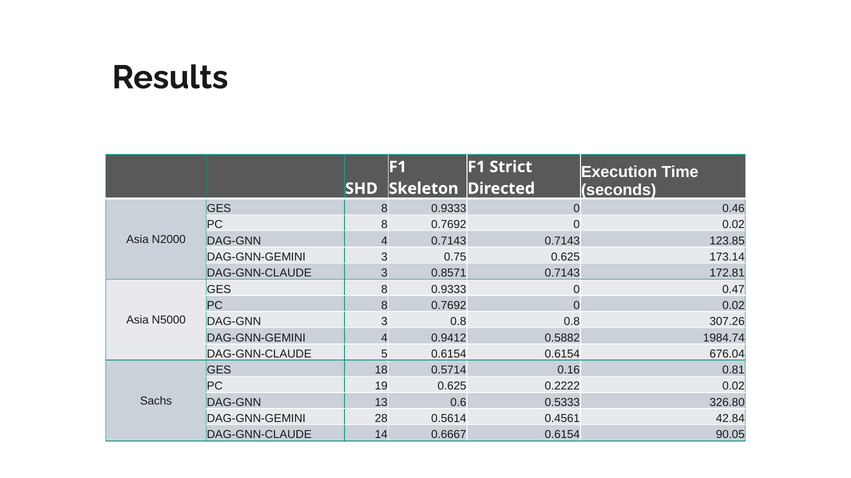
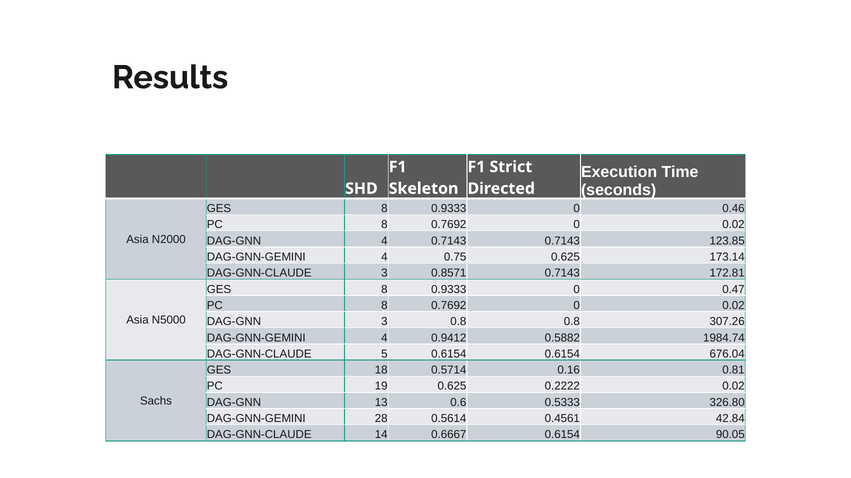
3: 3 -> 4 (384, 257)
